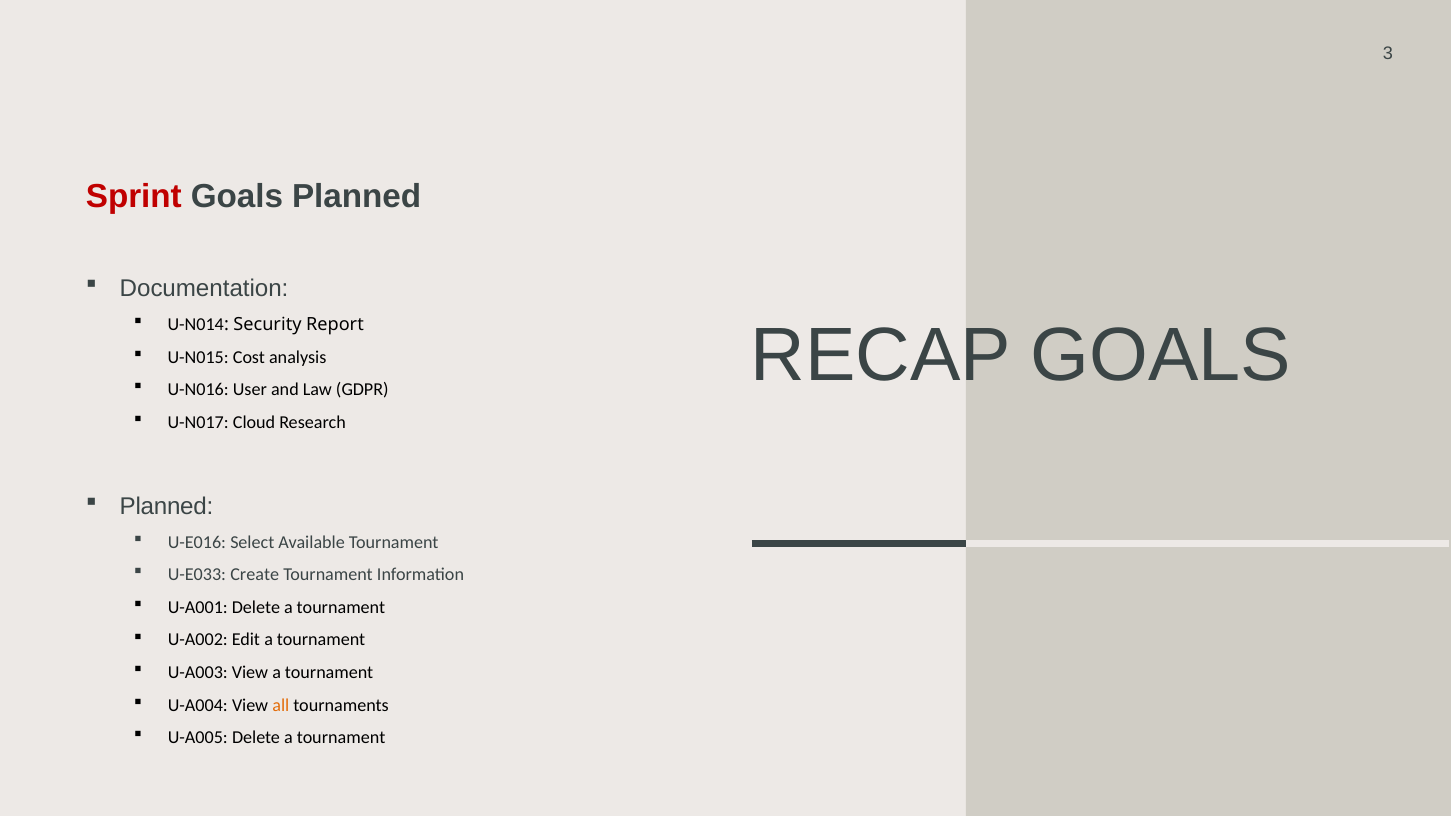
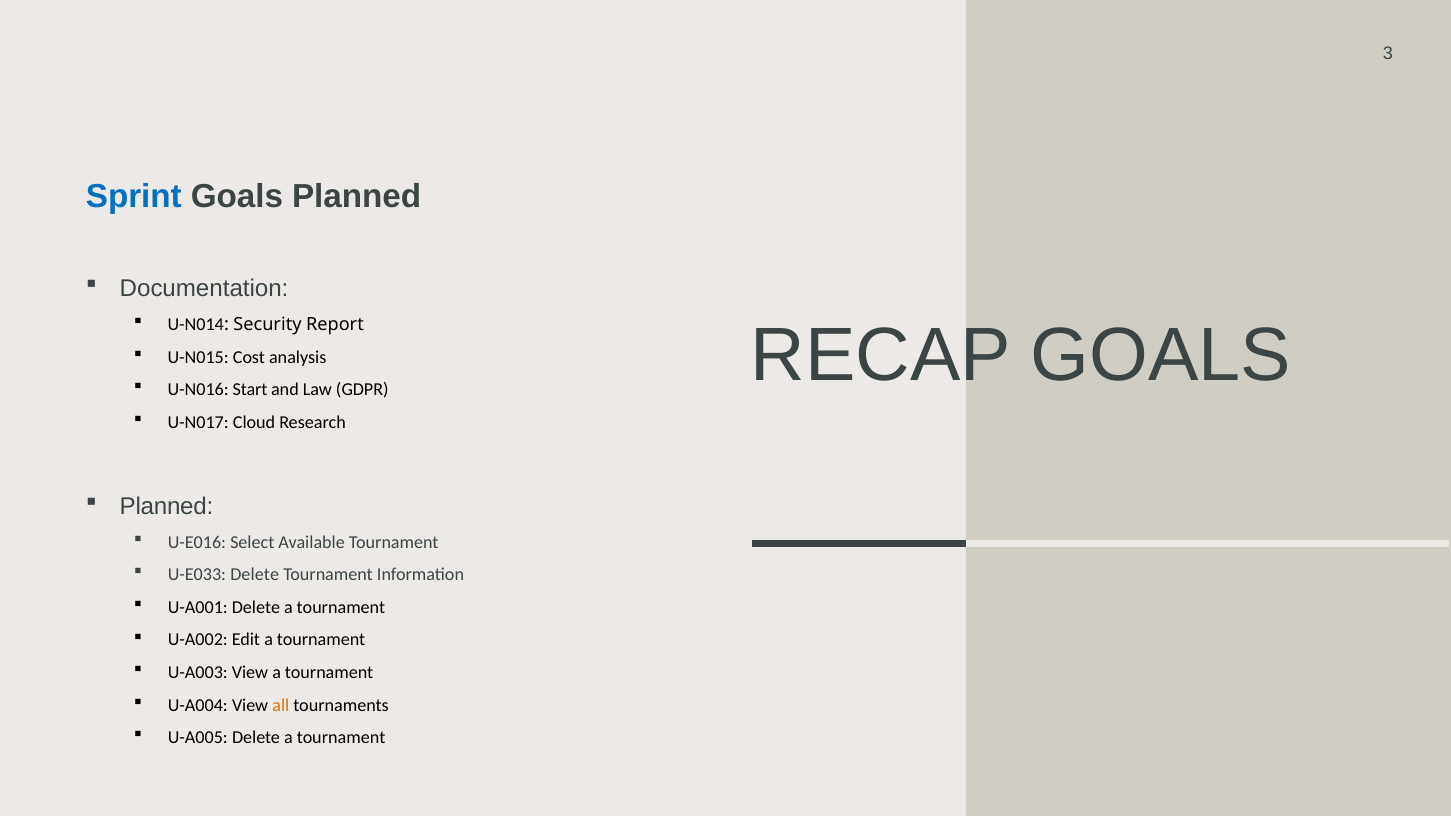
Sprint colour: red -> blue (134, 197)
User: User -> Start (250, 390)
U-E033 Create: Create -> Delete (255, 575)
